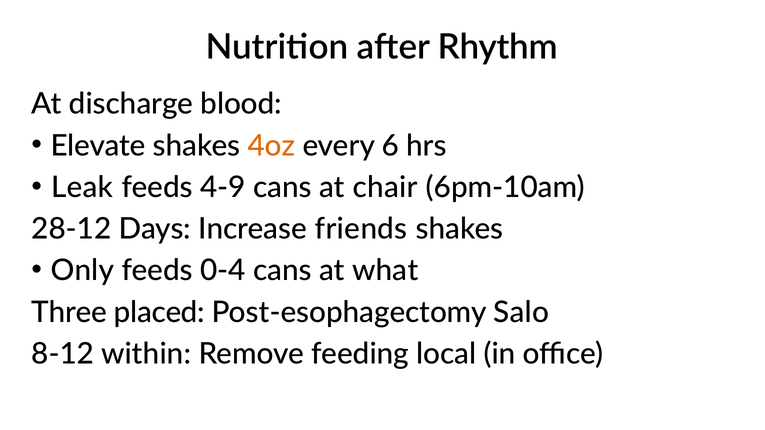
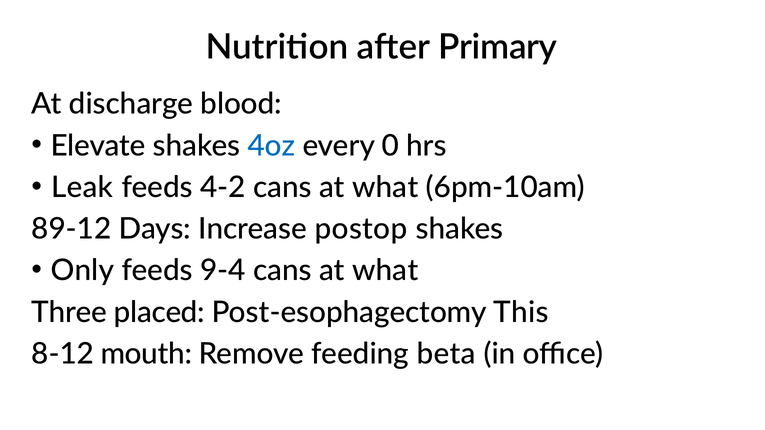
Rhythm: Rhythm -> Primary (498, 47)
4oz colour: orange -> blue (271, 146)
6: 6 -> 0 (390, 146)
4-9: 4-9 -> 4-2 (223, 187)
chair: chair -> what (385, 187)
28-12: 28-12 -> 89-12 (71, 229)
friends: friends -> postop (361, 229)
0-4: 0-4 -> 9-4 (223, 271)
Salo: Salo -> This (521, 313)
within: within -> mouth (146, 354)
local: local -> beta (446, 354)
